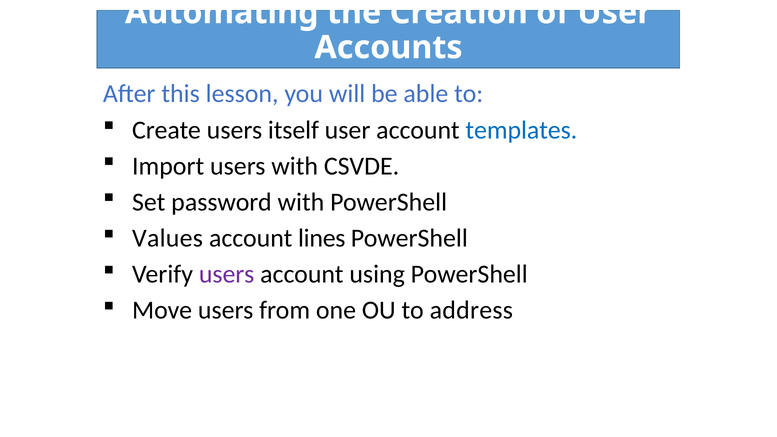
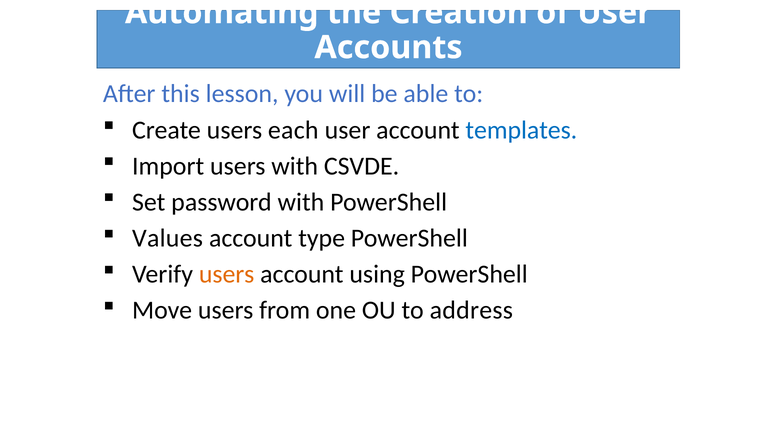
itself: itself -> each (293, 130)
lines: lines -> type (322, 238)
users colour: purple -> orange (227, 274)
